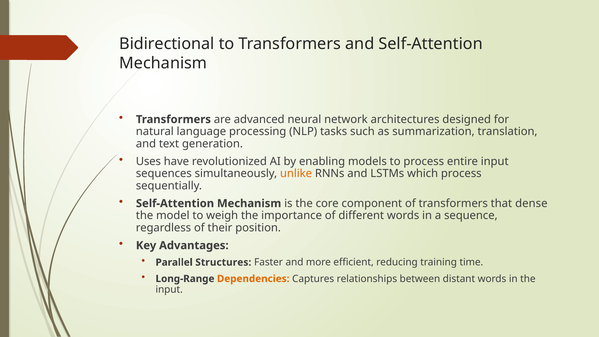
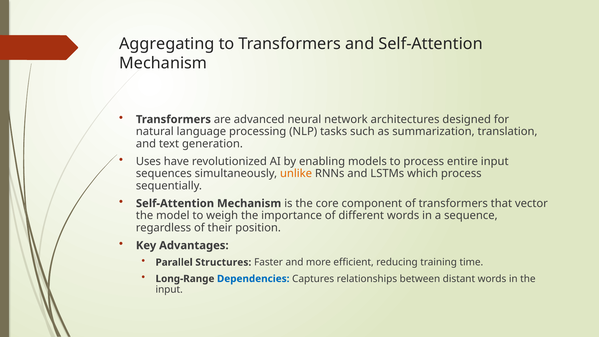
Bidirectional: Bidirectional -> Aggregating (167, 44)
dense: dense -> vector (531, 203)
Dependencies colour: orange -> blue (253, 279)
